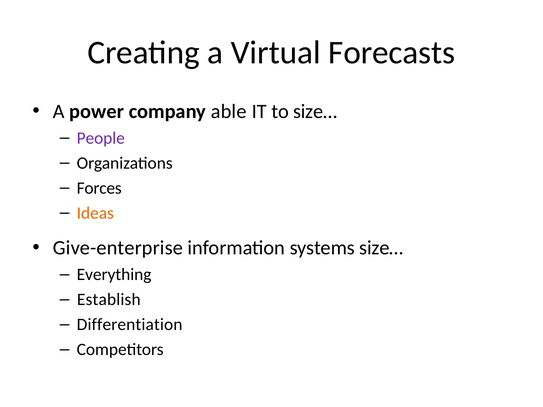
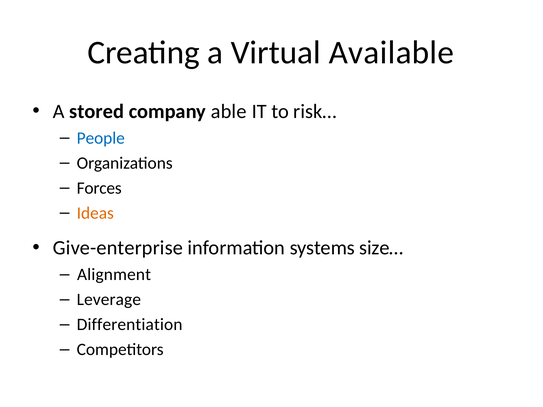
Forecasts: Forecasts -> Available (391, 53)
power: power -> stored (97, 111)
to size…: size… -> risk… (315, 111)
People colour: purple -> blue (101, 138)
Everything: Everything -> Alignment (114, 275)
Establish: Establish -> Leverage (109, 300)
